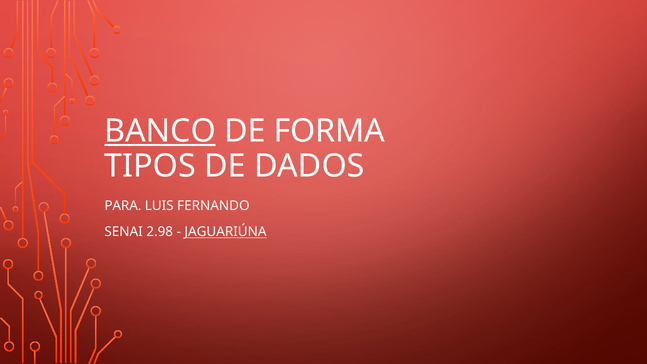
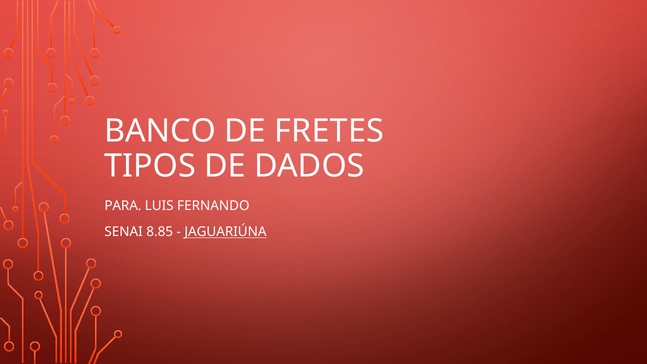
BANCO underline: present -> none (160, 131)
FORMA: FORMA -> FRETES (329, 131)
2.98: 2.98 -> 8.85 (160, 232)
